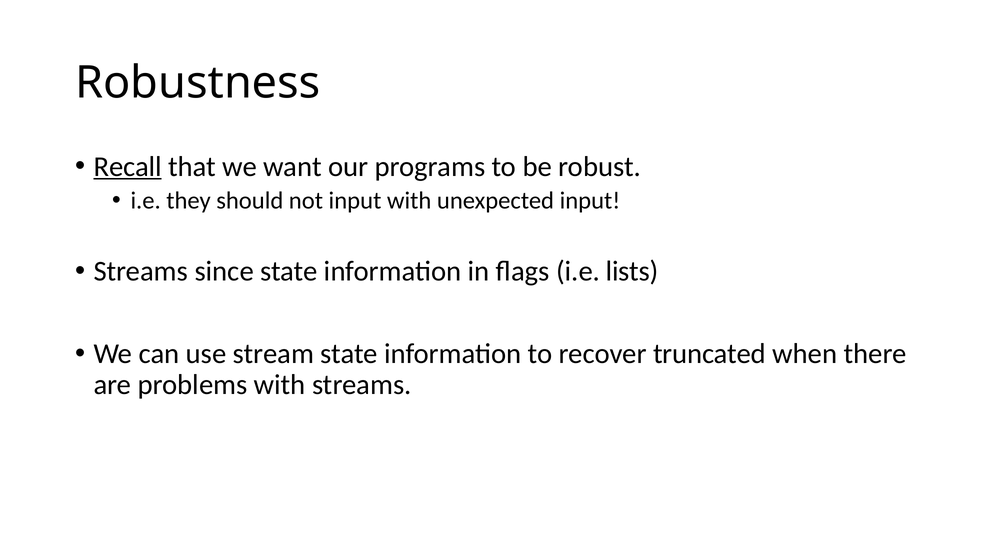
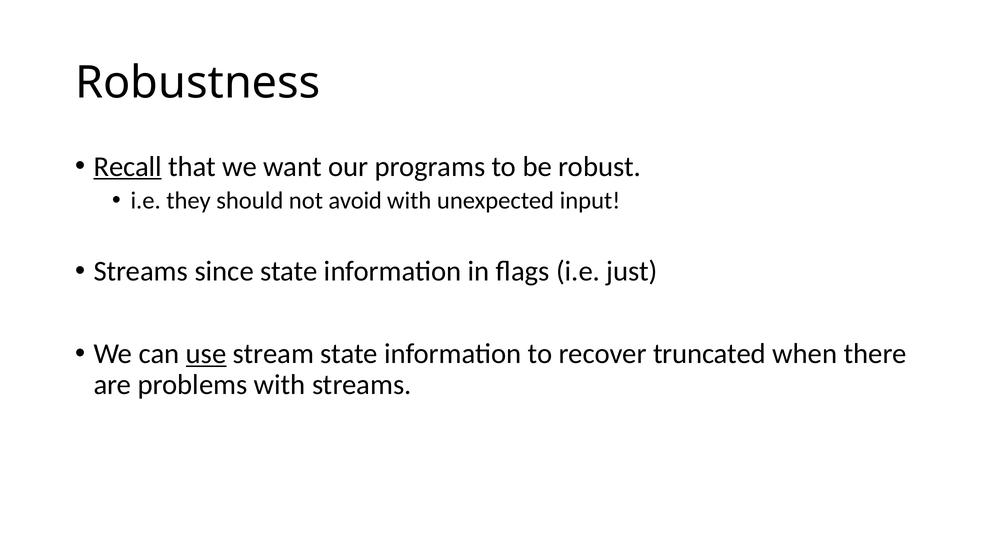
not input: input -> avoid (355, 200)
lists: lists -> just (632, 271)
use underline: none -> present (206, 354)
